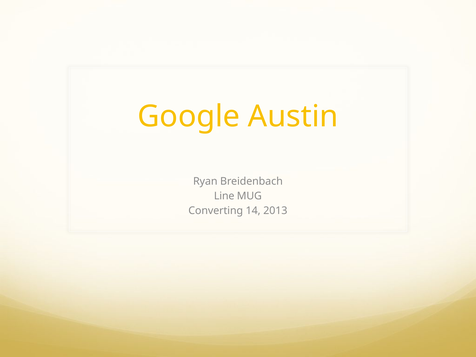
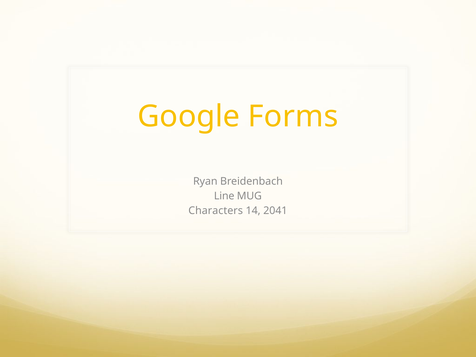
Austin: Austin -> Forms (293, 117)
Converting: Converting -> Characters (216, 211)
2013: 2013 -> 2041 (275, 211)
